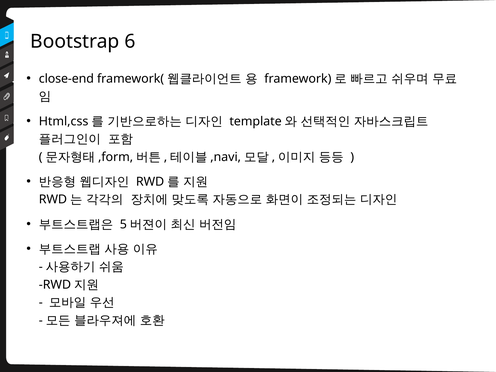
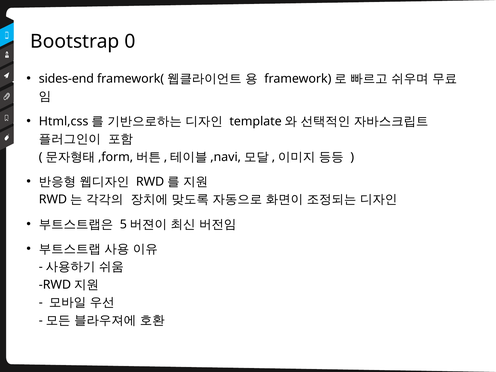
6: 6 -> 0 (130, 41)
close-end: close-end -> sides-end (66, 79)
